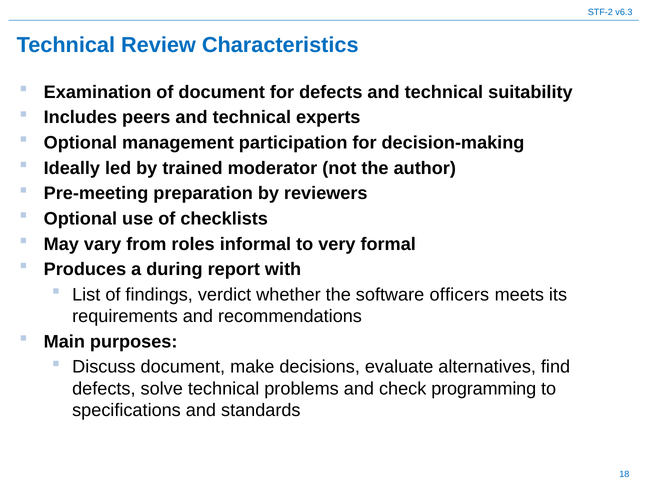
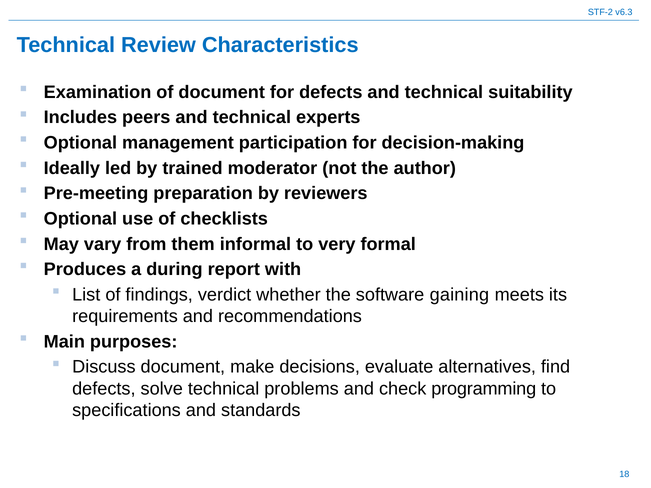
roles: roles -> them (193, 244)
officers: officers -> gaining (459, 295)
